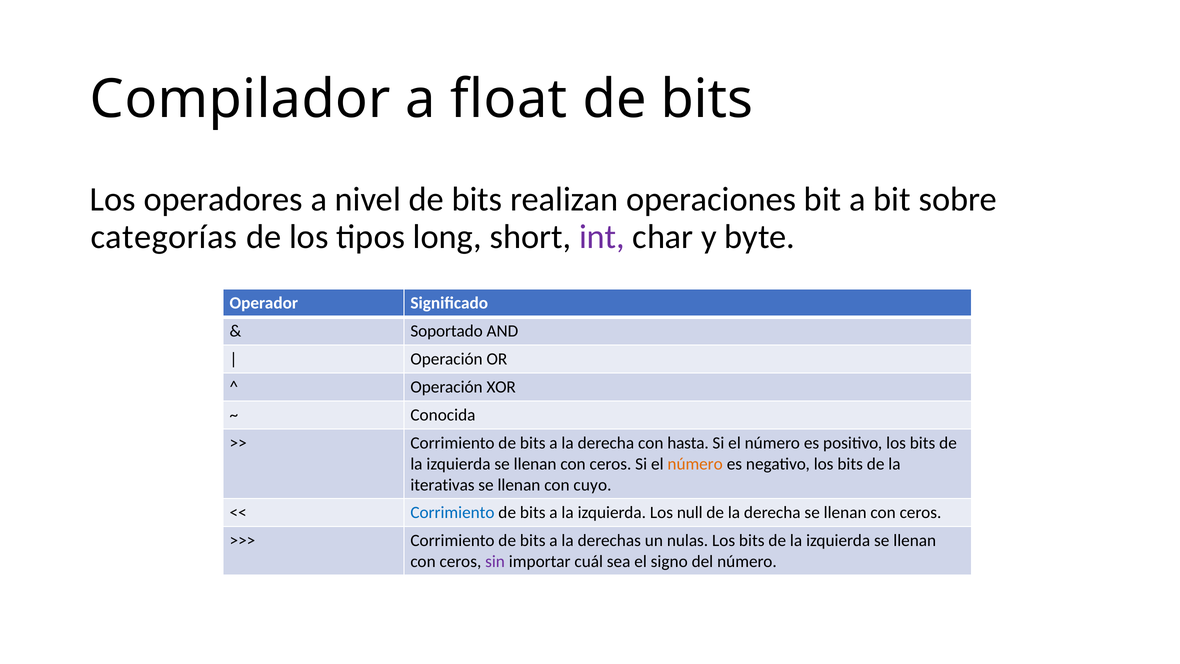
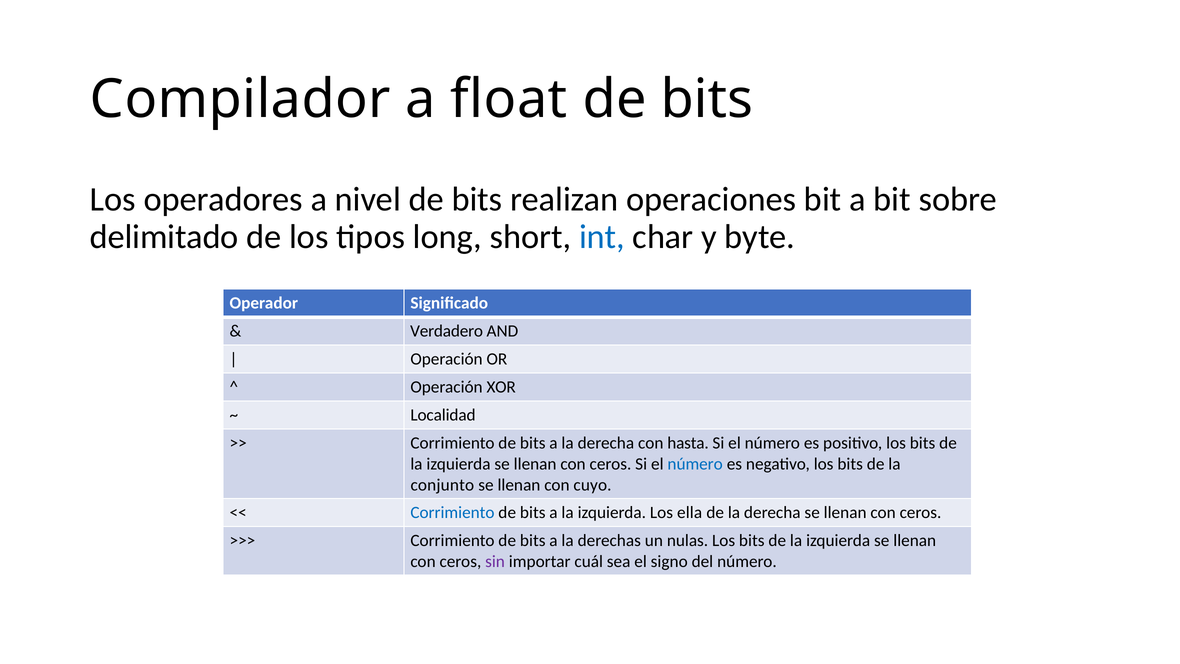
categorías: categorías -> delimitado (164, 237)
int colour: purple -> blue (602, 237)
Soportado: Soportado -> Verdadero (447, 331)
Conocida: Conocida -> Localidad (443, 415)
número colour: orange -> blue (695, 464)
iterativas: iterativas -> conjunto (442, 485)
null: null -> ella (690, 512)
